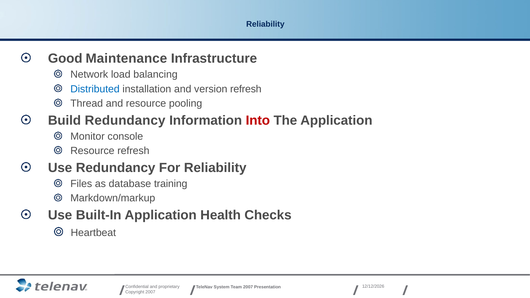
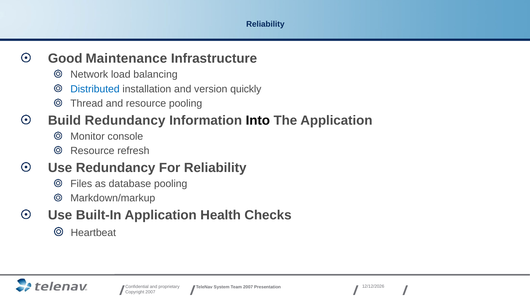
version refresh: refresh -> quickly (246, 89)
Into colour: red -> black (258, 120)
database training: training -> pooling (171, 184)
